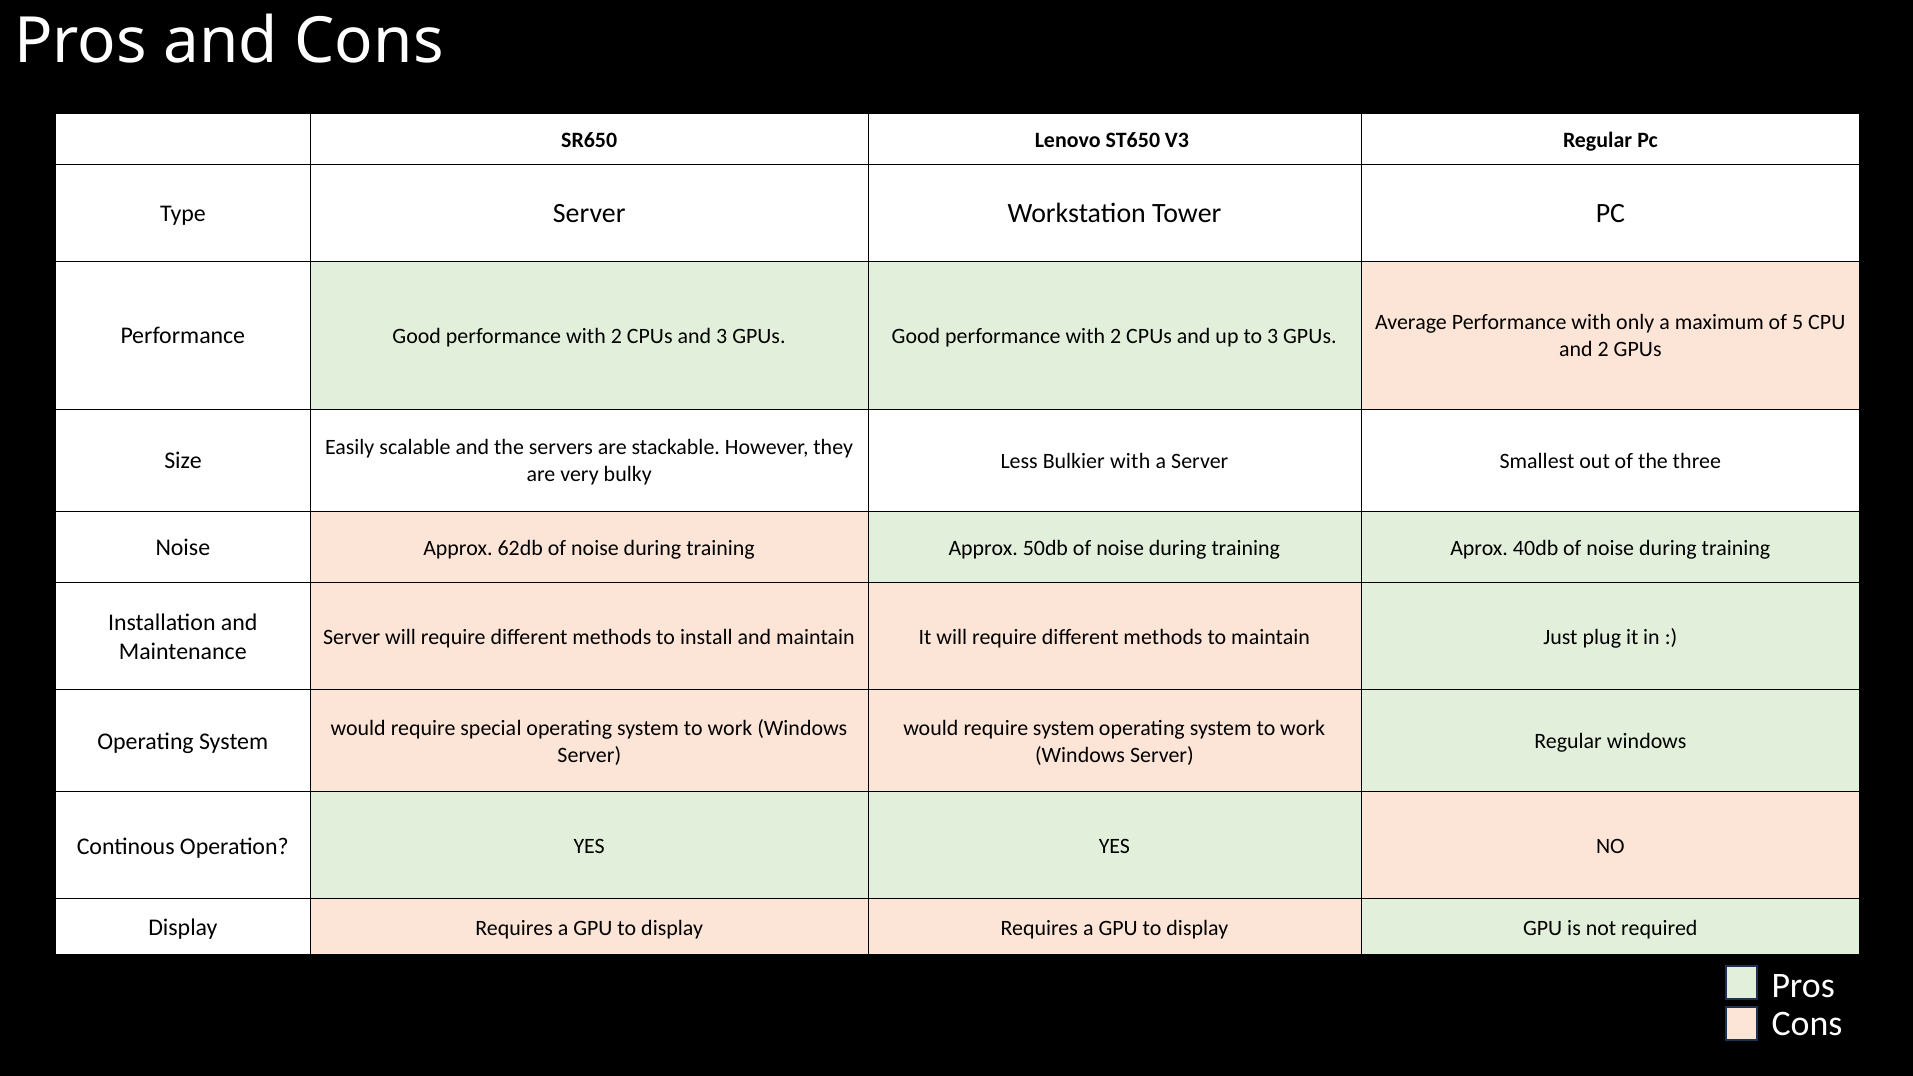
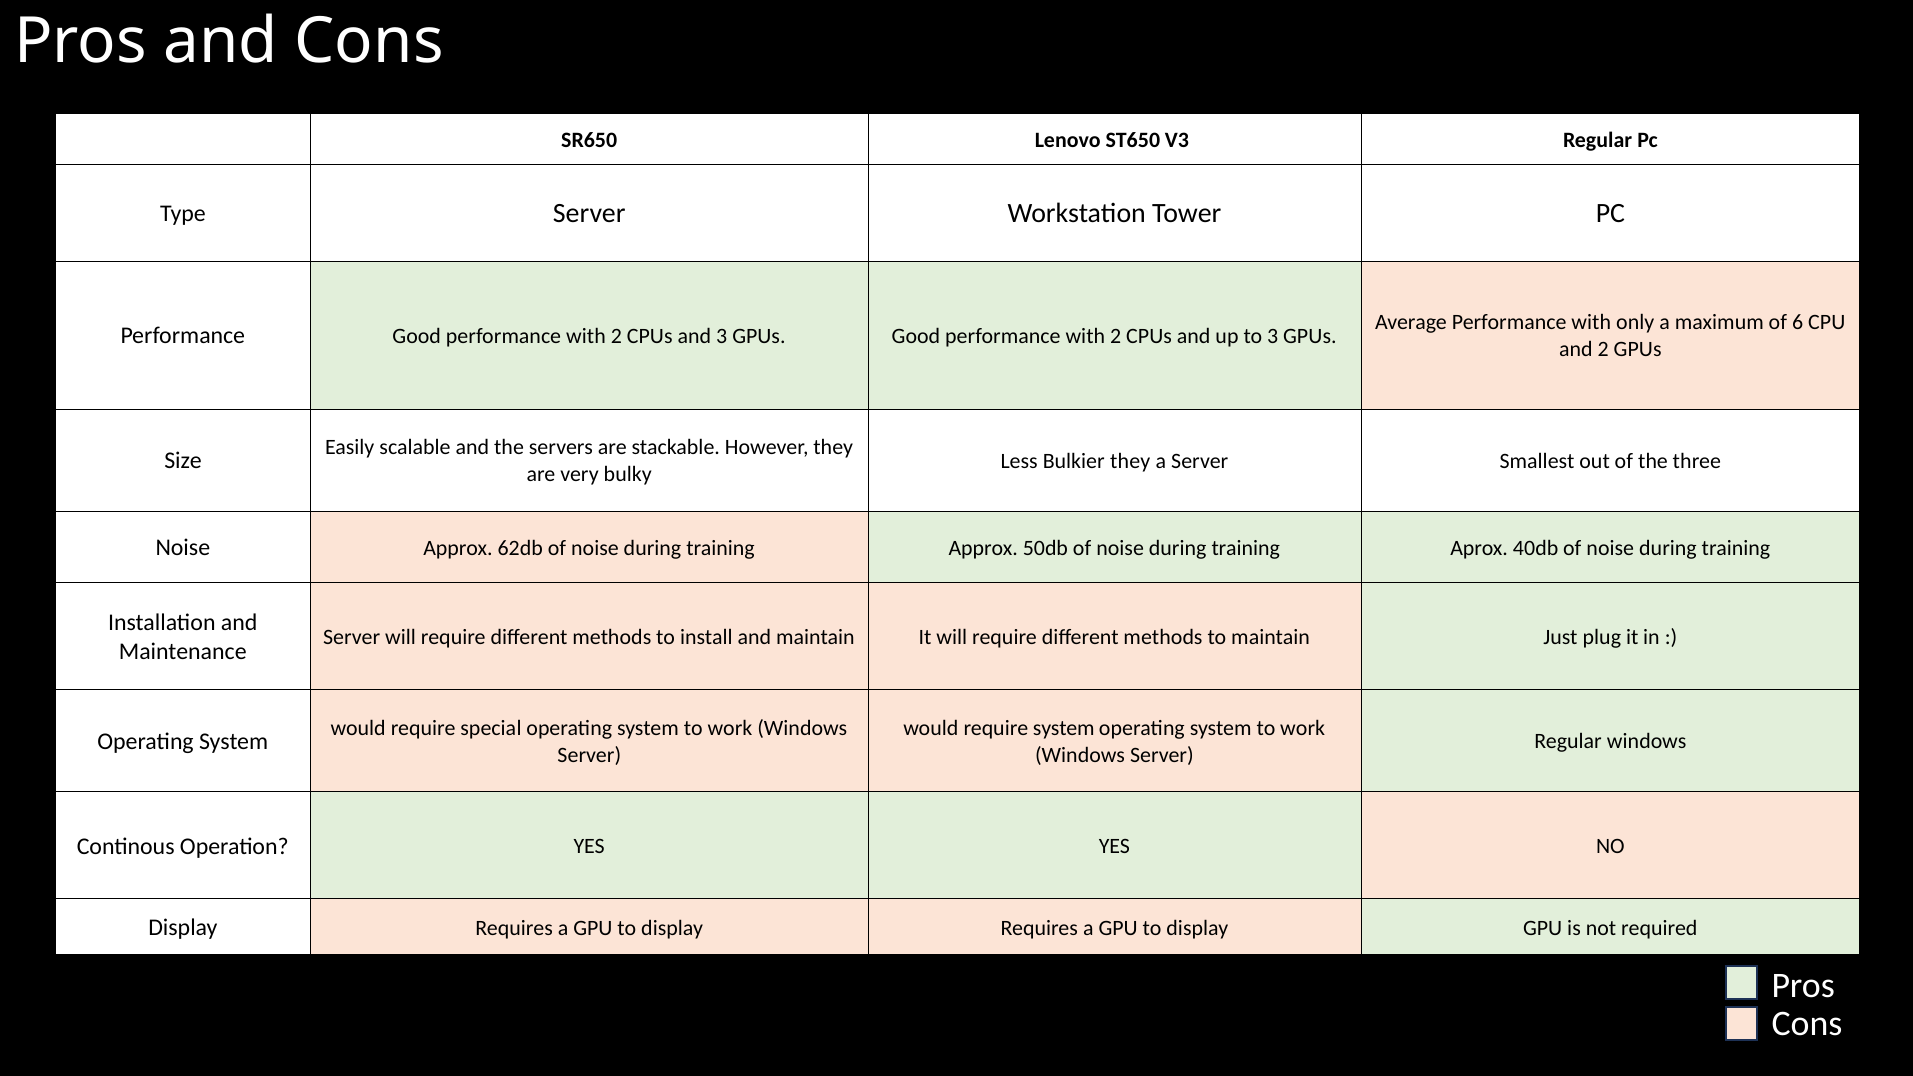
5: 5 -> 6 (1798, 323)
Bulkier with: with -> they (1130, 461)
